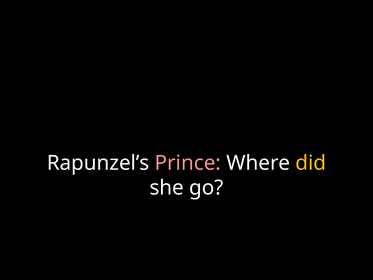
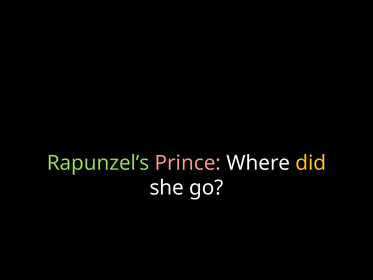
Rapunzel’s colour: white -> light green (98, 163)
